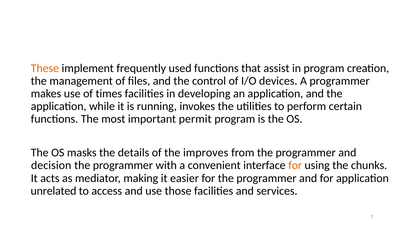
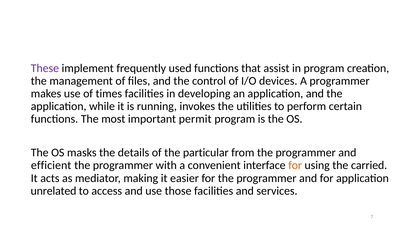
These colour: orange -> purple (45, 68)
improves: improves -> particular (206, 153)
decision: decision -> efficient (51, 166)
chunks: chunks -> carried (369, 166)
